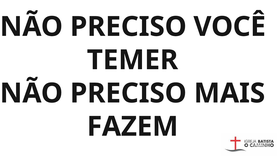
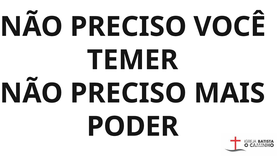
FAZEM: FAZEM -> PODER (133, 126)
